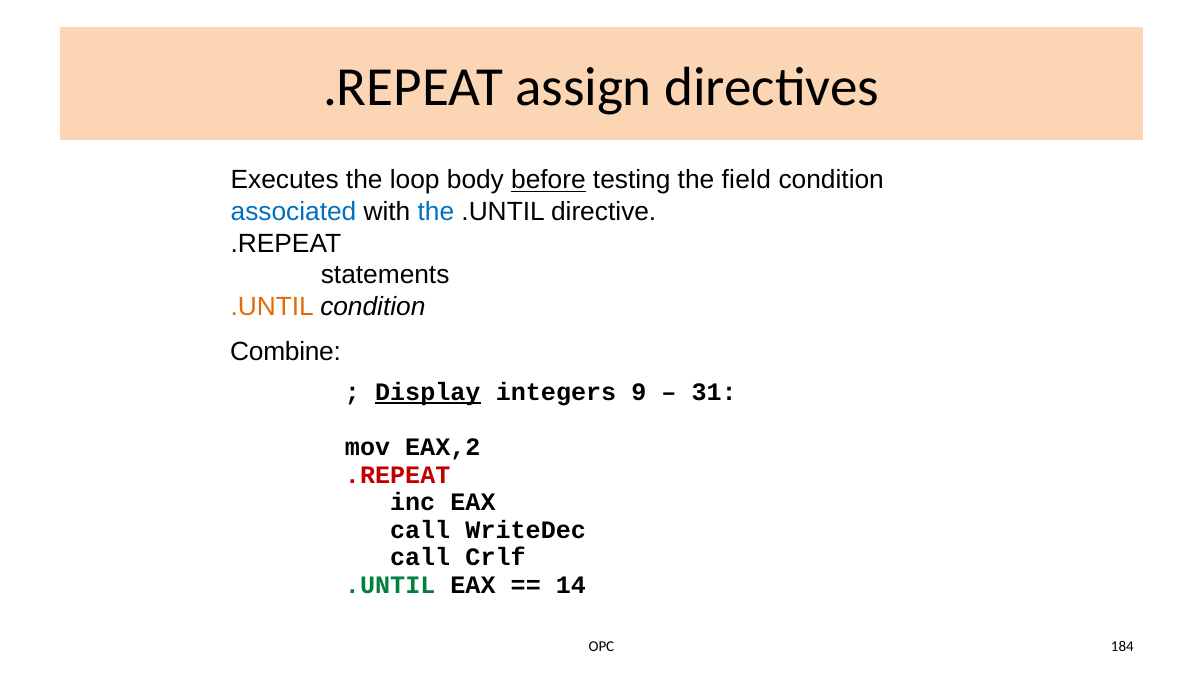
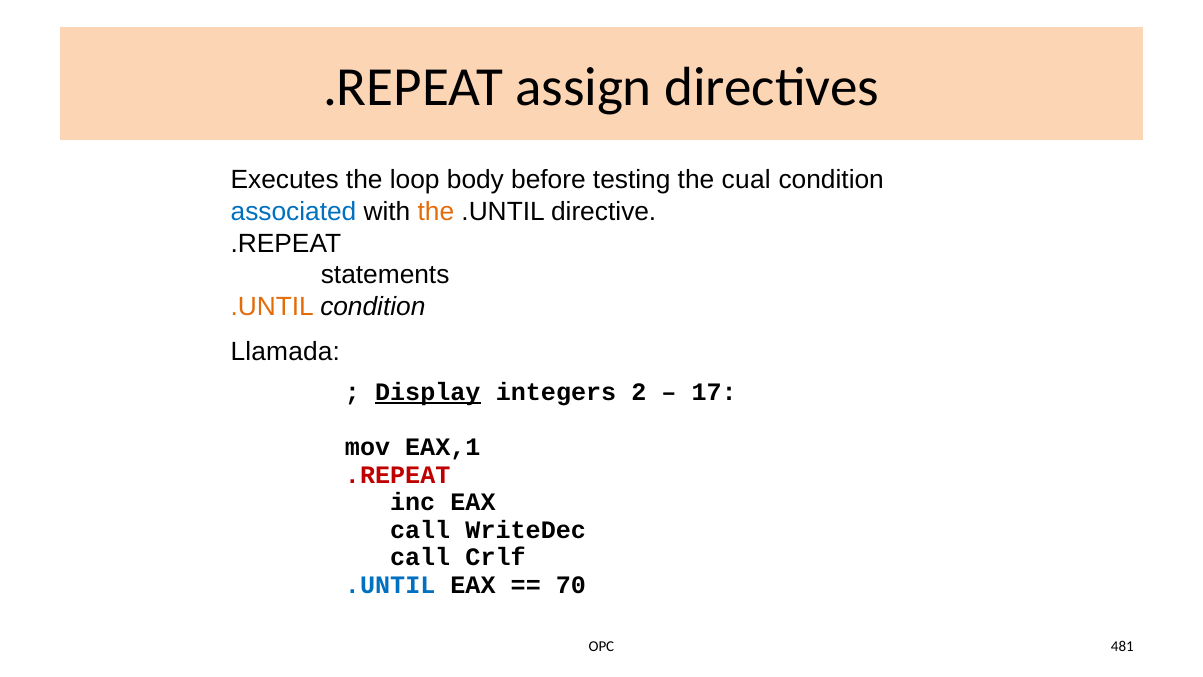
before underline: present -> none (548, 180)
field: field -> cual (746, 180)
the colour: blue -> orange (436, 212)
Combine: Combine -> Llamada (285, 351)
9: 9 -> 2 (639, 392)
31: 31 -> 17 (714, 392)
EAX,2: EAX,2 -> EAX,1 (443, 447)
.UNTIL colour: green -> blue (390, 585)
14: 14 -> 70 (571, 585)
184: 184 -> 481 (1122, 646)
